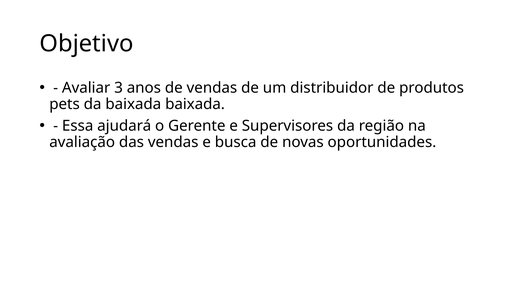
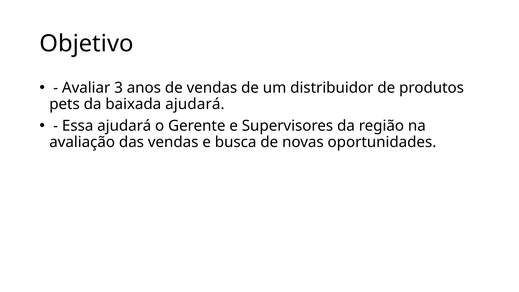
baixada baixada: baixada -> ajudará (195, 104)
